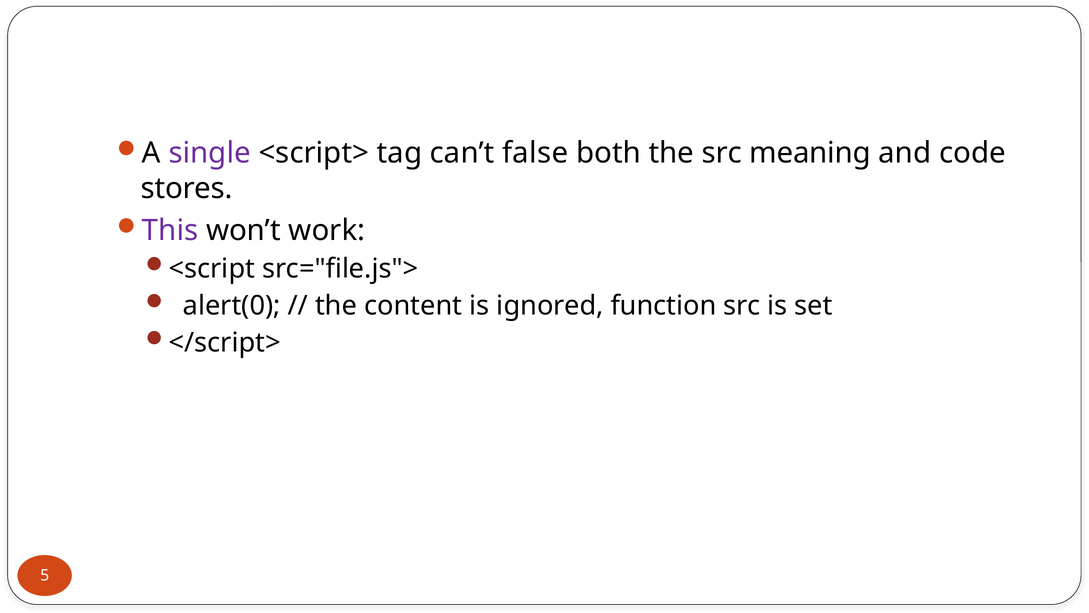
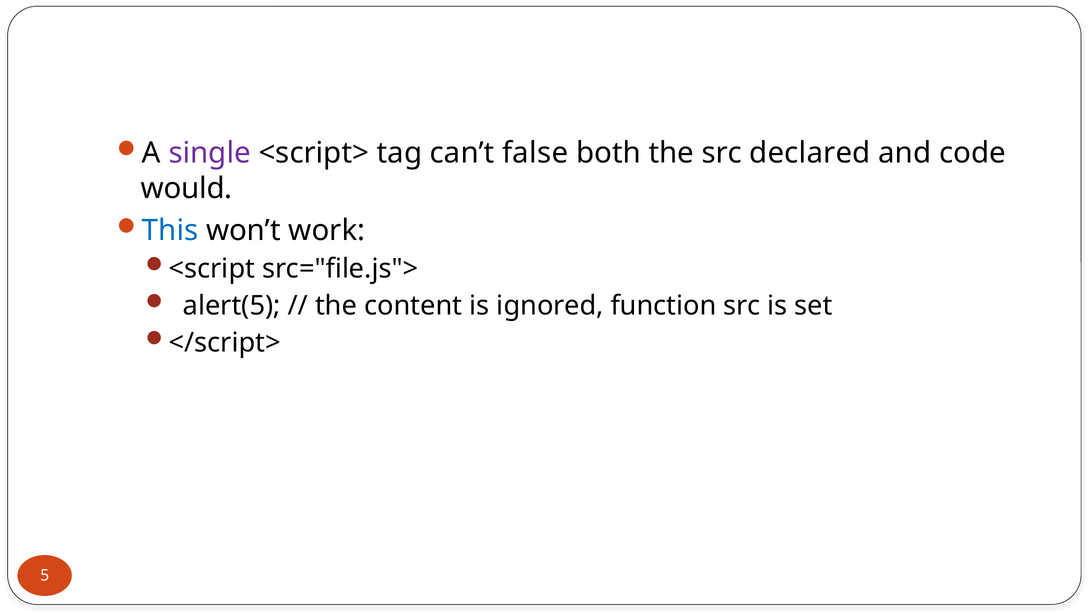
meaning: meaning -> declared (810, 153)
stores: stores -> would (187, 188)
This colour: purple -> blue (170, 230)
alert(0: alert(0 -> alert(5 (232, 305)
